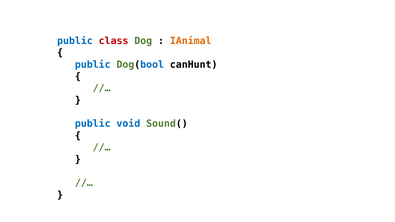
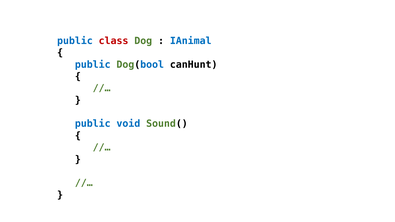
IAnimal colour: orange -> blue (191, 41)
